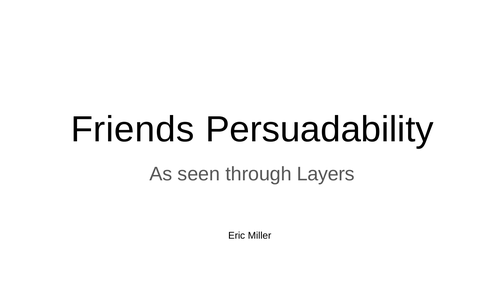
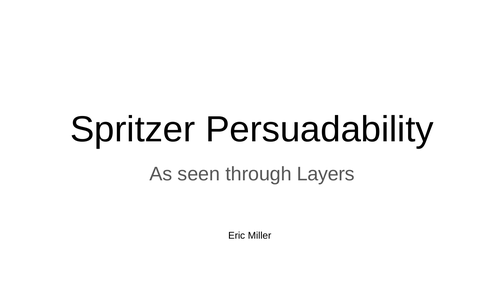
Friends: Friends -> Spritzer (133, 130)
